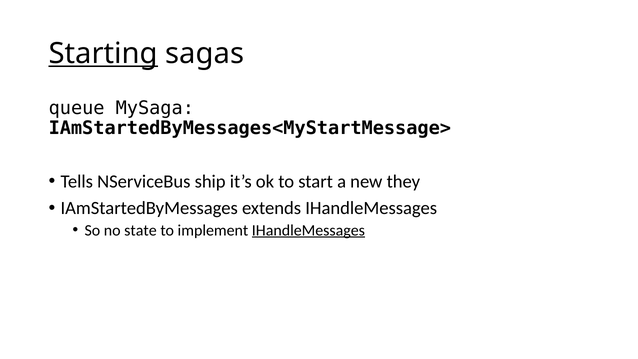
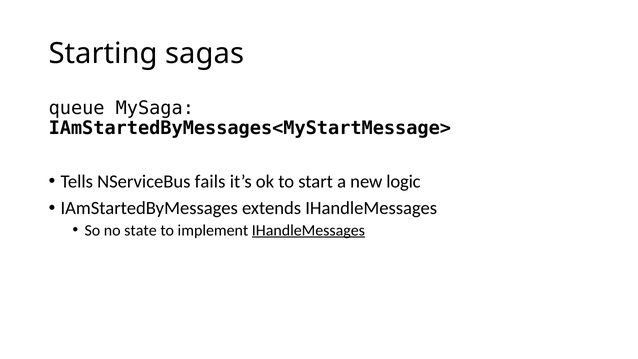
Starting underline: present -> none (103, 54)
ship: ship -> fails (210, 181)
they: they -> logic (403, 181)
